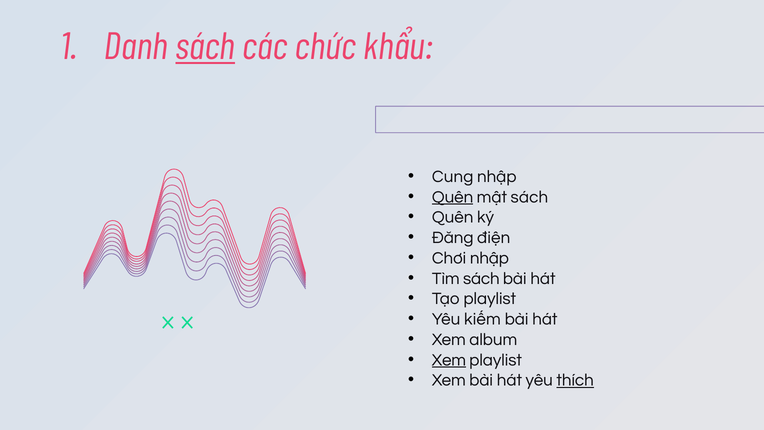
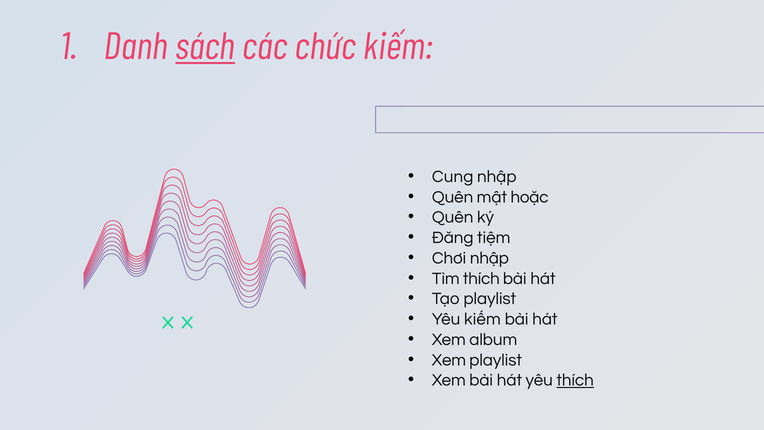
chức khẩu: khẩu -> kiếm (398, 46)
Quên underline: present -> none (453, 197)
mật sách: sách -> hoặc (530, 197)
điện: điện -> tiệm (494, 238)
Tìm sách: sách -> thích (481, 278)
Xem underline: present -> none (449, 360)
